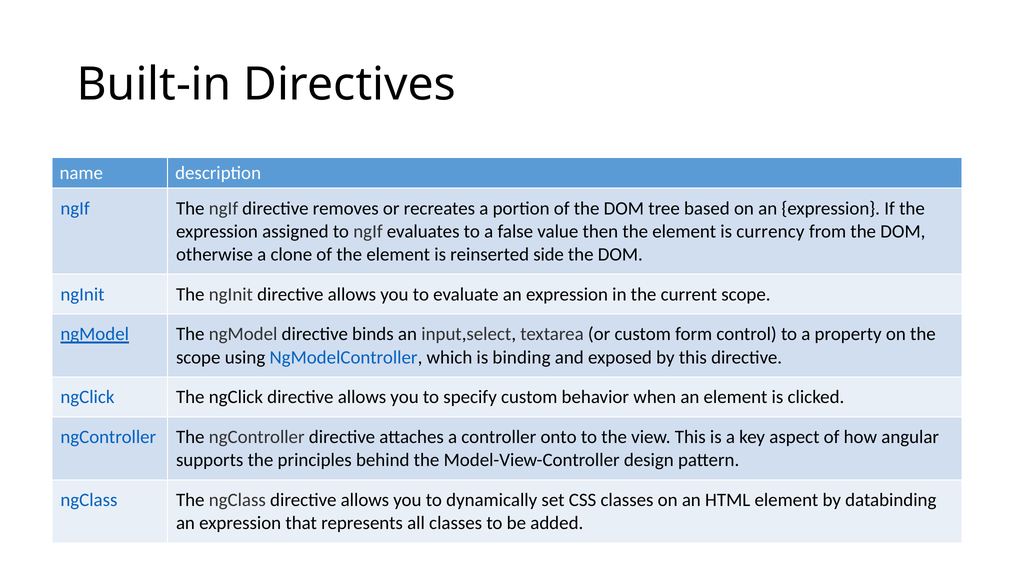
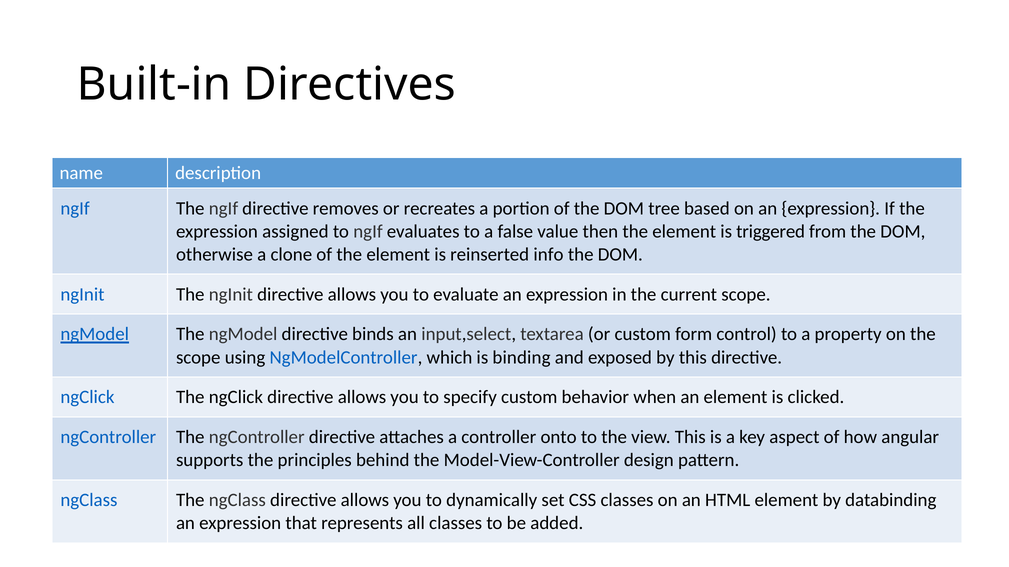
currency: currency -> triggered (771, 232)
side: side -> info (548, 255)
